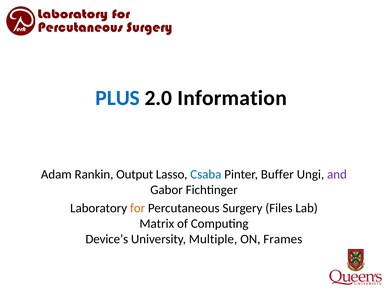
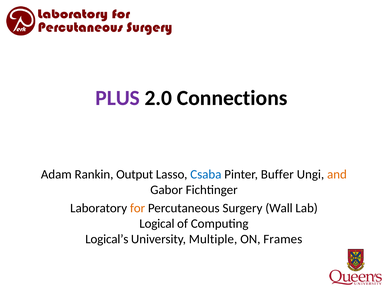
PLUS colour: blue -> purple (118, 98)
Information: Information -> Connections (232, 98)
and colour: purple -> orange (337, 174)
Files: Files -> Wall (279, 208)
Matrix: Matrix -> Logical (157, 224)
Device’s: Device’s -> Logical’s (107, 239)
